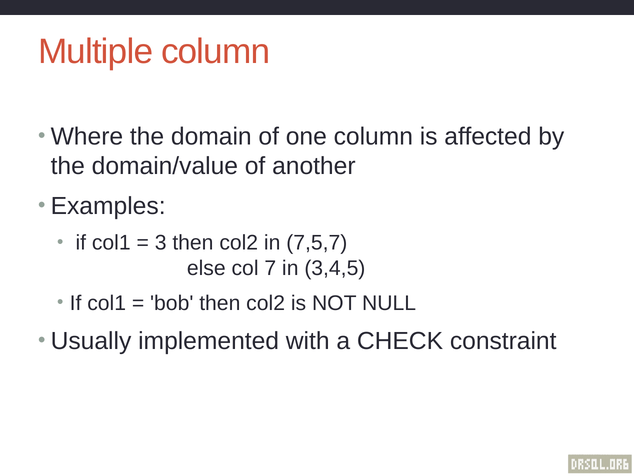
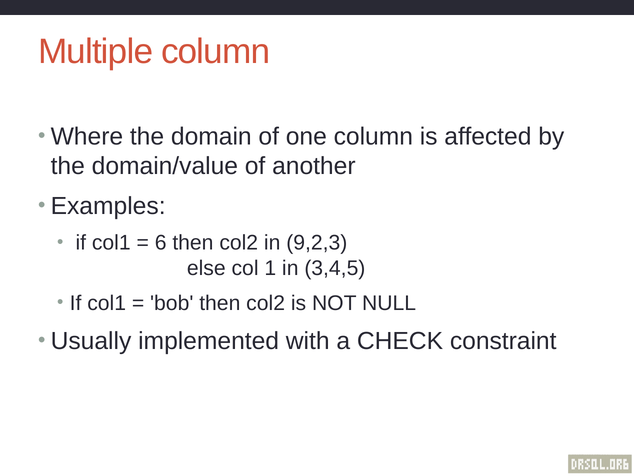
3: 3 -> 6 (161, 243)
7,5,7: 7,5,7 -> 9,2,3 (317, 243)
7: 7 -> 1 (270, 268)
